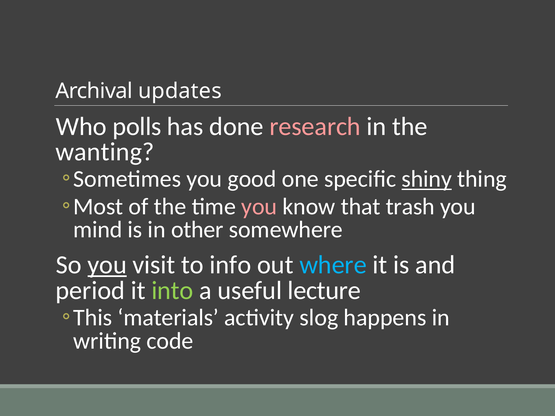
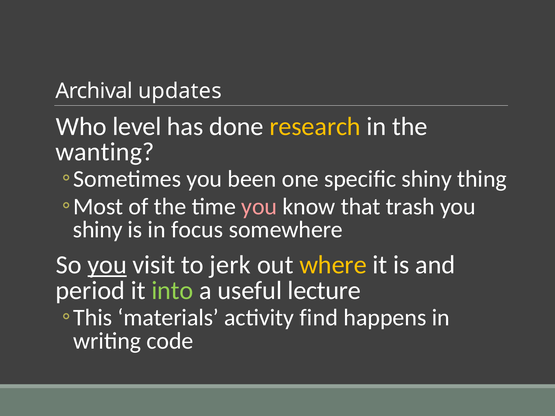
polls: polls -> level (137, 127)
research colour: pink -> yellow (315, 127)
good: good -> been (252, 179)
shiny underline: present -> none (427, 179)
mind: mind -> shiny (98, 230)
other: other -> focus (197, 230)
info: info -> jerk (230, 265)
where colour: light blue -> yellow (333, 265)
slog: slog -> find (319, 318)
